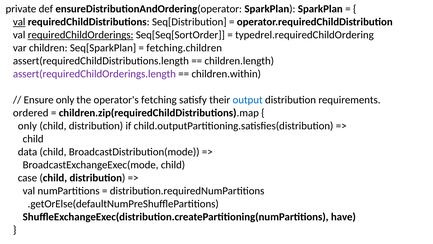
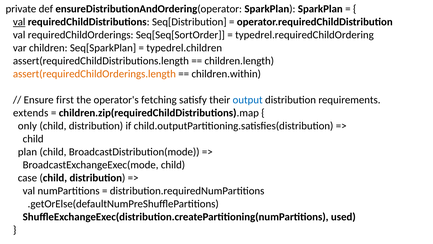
requiredChildOrderings underline: present -> none (81, 35)
fetching.children: fetching.children -> typedrel.children (184, 48)
assert(requiredChildOrderings.length colour: purple -> orange (94, 74)
Ensure only: only -> first (65, 100)
ordered: ordered -> extends (31, 113)
data: data -> plan (27, 152)
have: have -> used (343, 217)
